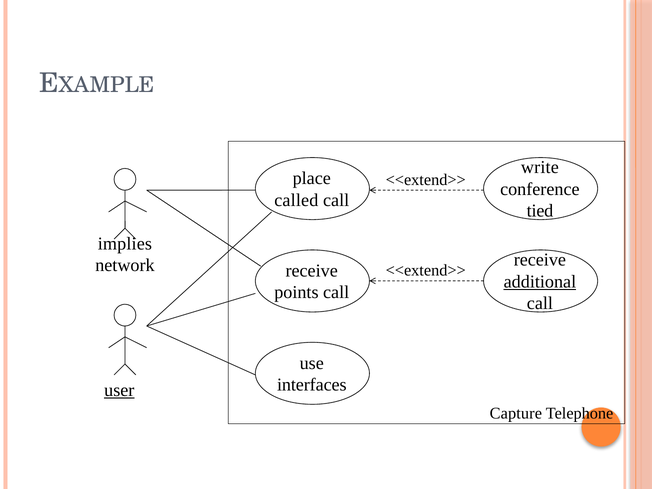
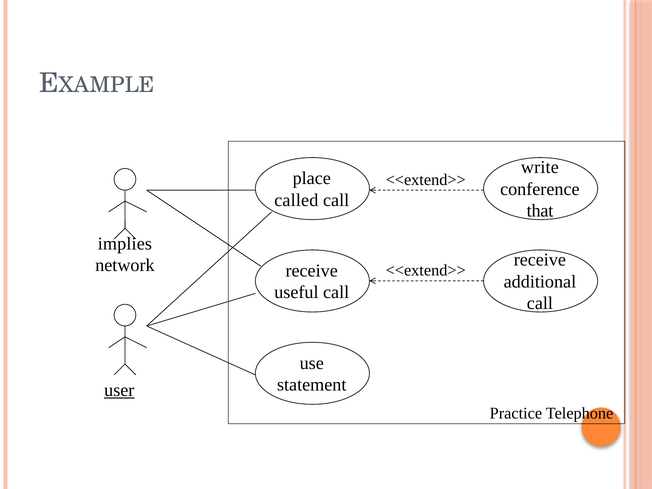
tied: tied -> that (540, 211)
additional underline: present -> none (540, 282)
points: points -> useful (296, 292)
interfaces: interfaces -> statement (312, 385)
Capture: Capture -> Practice (516, 413)
